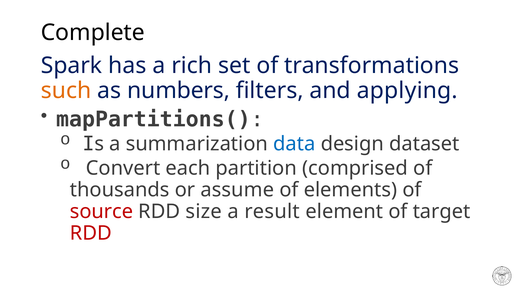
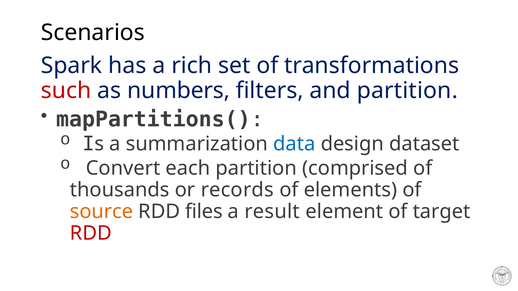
Complete: Complete -> Scenarios (93, 33)
such colour: orange -> red (66, 91)
and applying: applying -> partition (407, 91)
assume: assume -> records (237, 190)
source colour: red -> orange (102, 212)
size: size -> files (204, 212)
